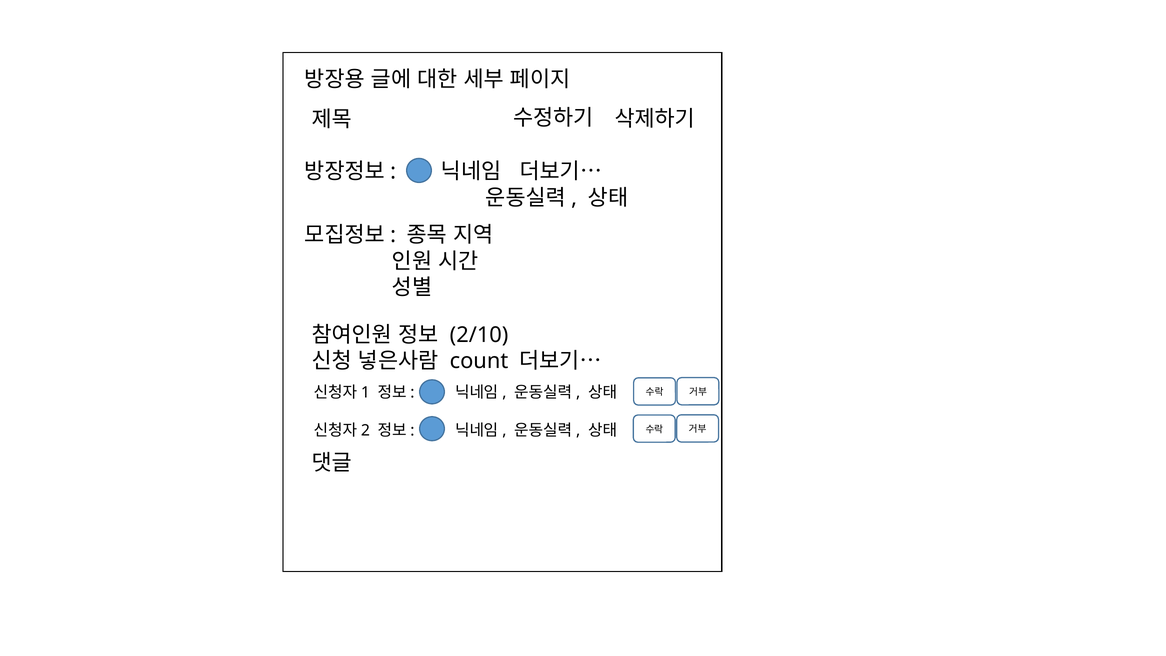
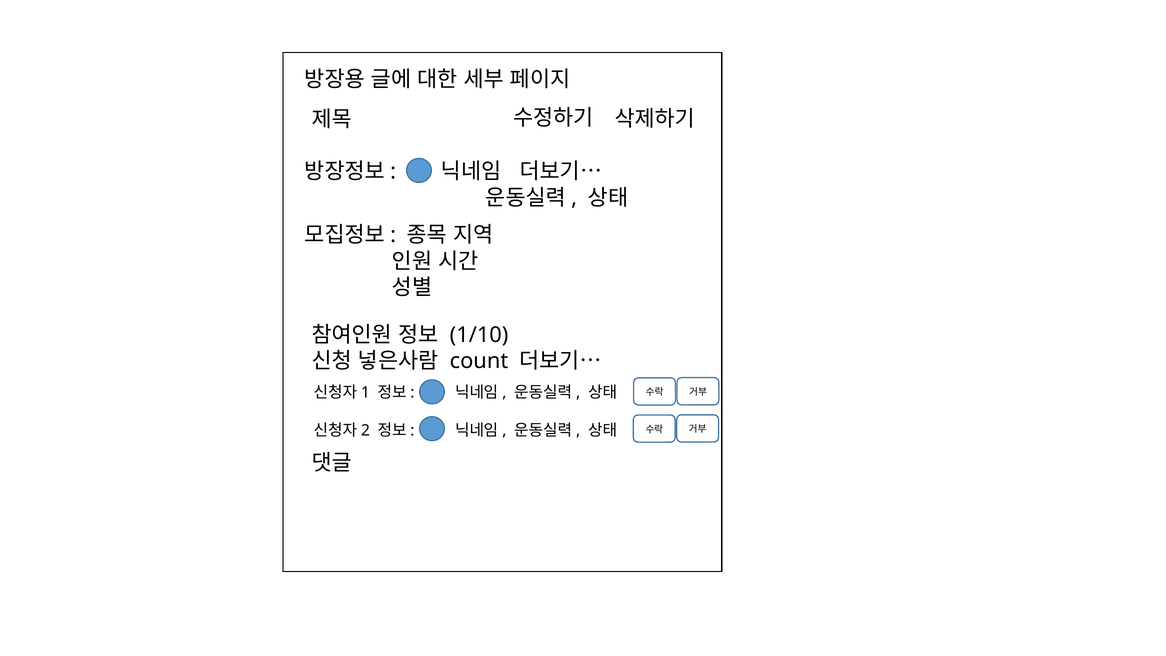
2/10: 2/10 -> 1/10 (479, 335)
